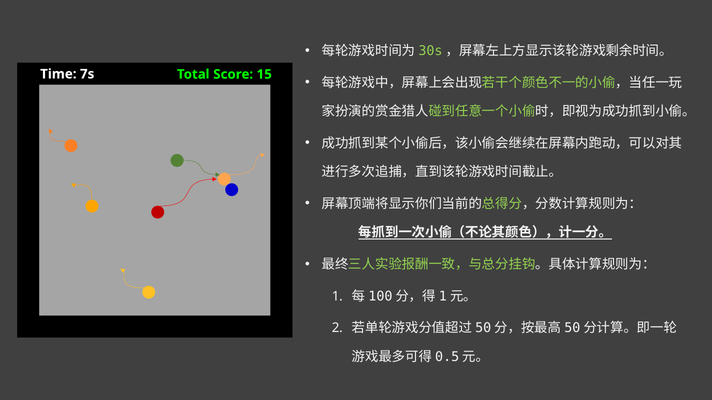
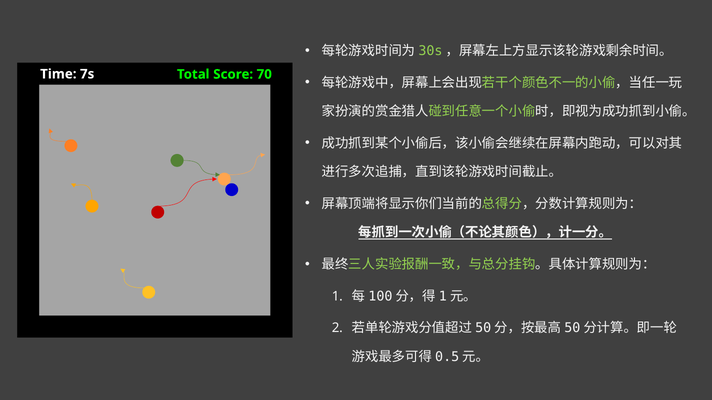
15: 15 -> 70 (264, 74)
